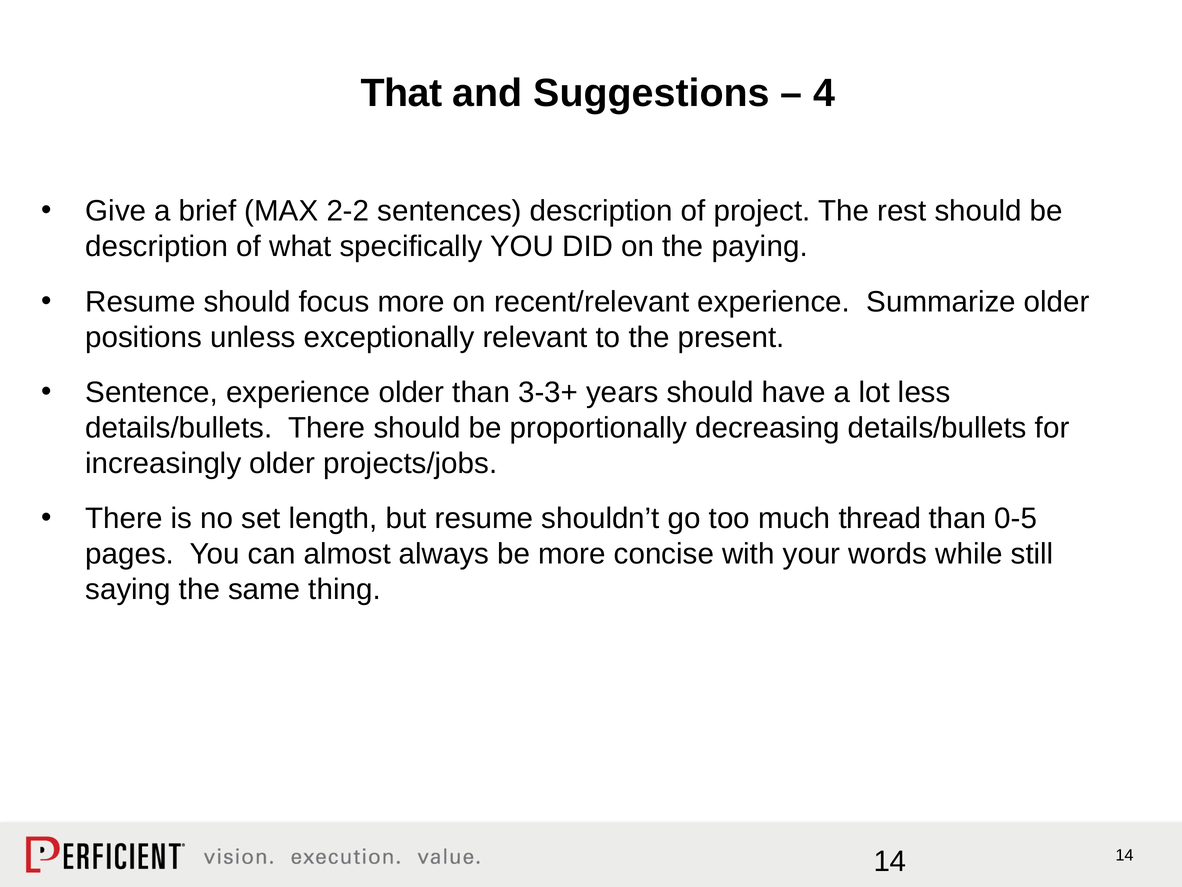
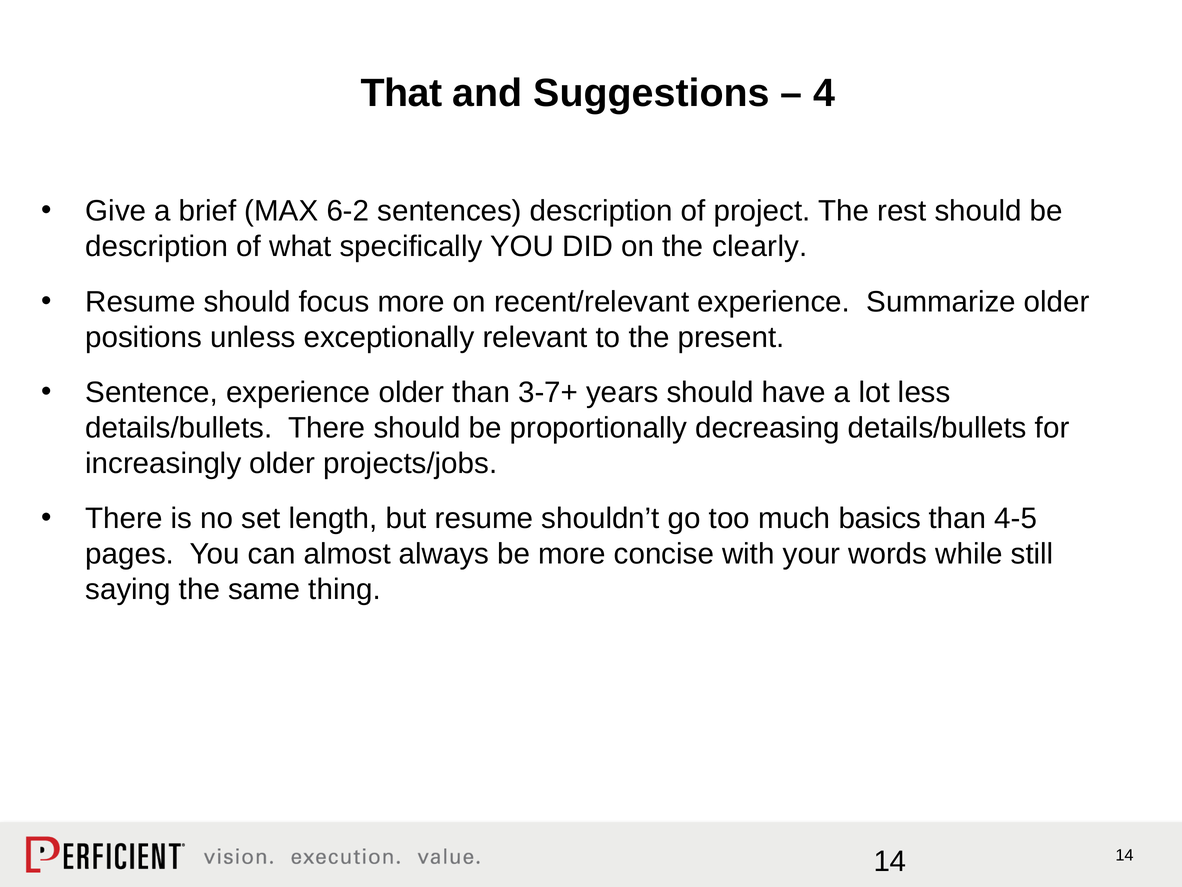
2-2: 2-2 -> 6-2 (348, 211)
paying: paying -> clearly (760, 247)
3-3+: 3-3+ -> 3-7+ (548, 392)
thread: thread -> basics (880, 518)
0-5: 0-5 -> 4-5 (1016, 518)
